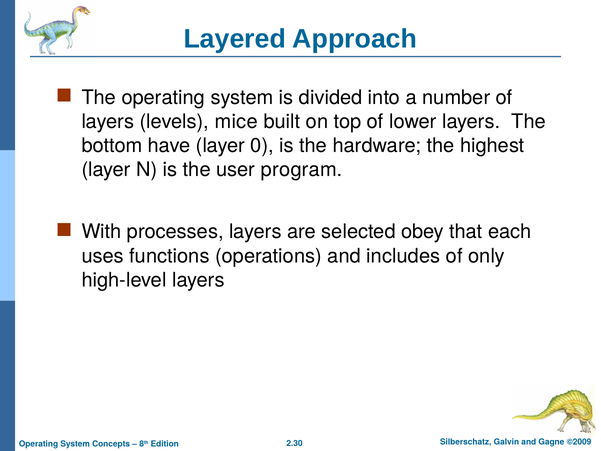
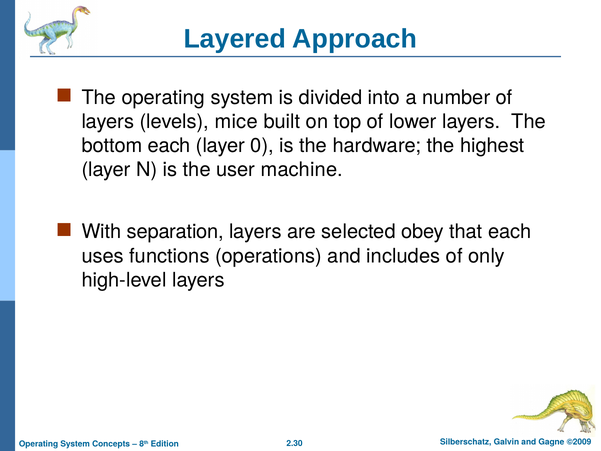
bottom have: have -> each (169, 146)
program: program -> machine (302, 170)
processes: processes -> separation (175, 232)
